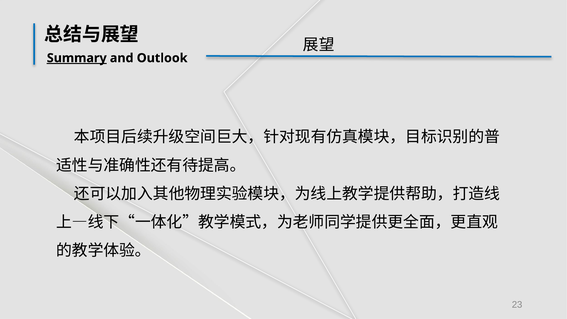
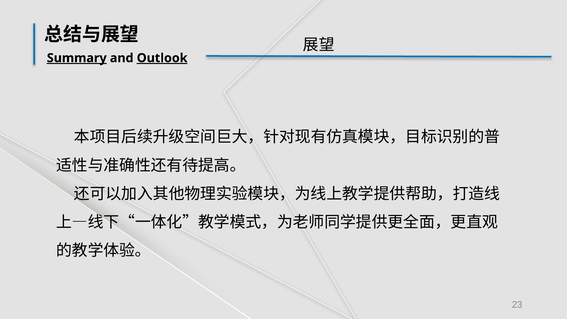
Outlook underline: none -> present (162, 58)
